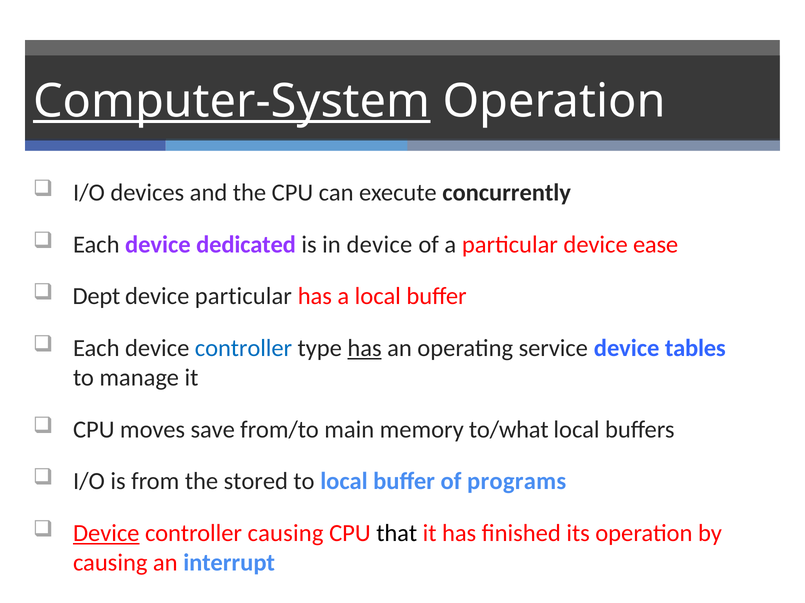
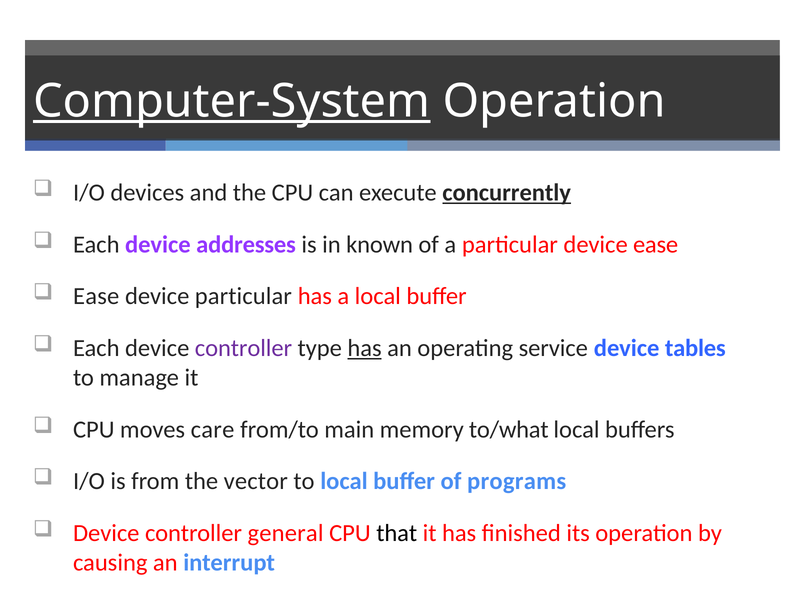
concurrently underline: none -> present (507, 193)
dedicated: dedicated -> addresses (246, 245)
in device: device -> known (380, 245)
Dept: Dept -> Ease (96, 297)
controller colour: blue -> purple (243, 349)
save: save -> care (213, 430)
stored: stored -> vector (256, 482)
Device underline: present -> none (106, 534)
controller causing: causing -> general (286, 534)
